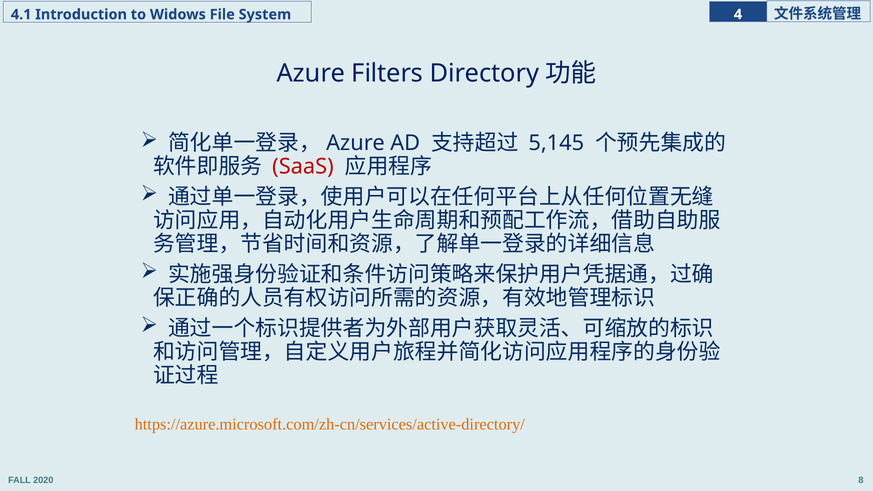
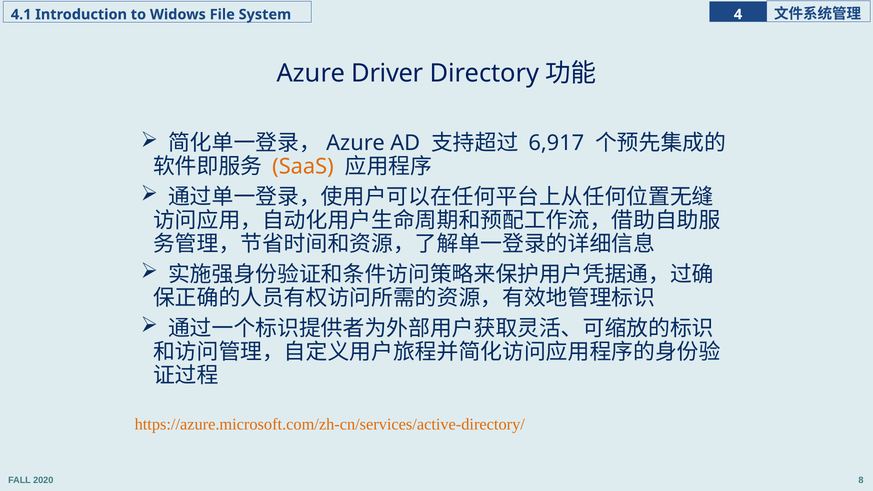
Filters: Filters -> Driver (387, 73)
5,145: 5,145 -> 6,917 (556, 143)
SaaS colour: red -> orange (303, 167)
